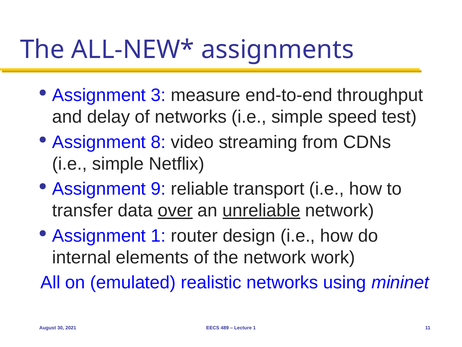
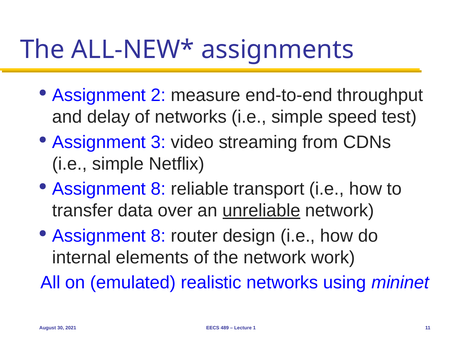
3: 3 -> 2 (158, 95)
8: 8 -> 3 (158, 142)
9: 9 -> 8 (158, 189)
over underline: present -> none (175, 210)
1: 1 -> 8 (158, 235)
